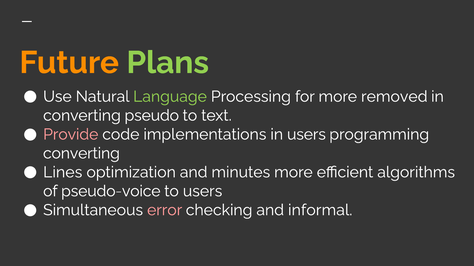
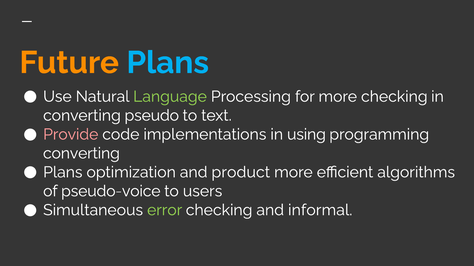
Plans colour: light green -> light blue (168, 63)
more removed: removed -> checking (394, 97)
in users: users -> using (306, 135)
Lines: Lines -> Plans (63, 173)
minutes: minutes -> product (241, 173)
error colour: pink -> light green (165, 211)
